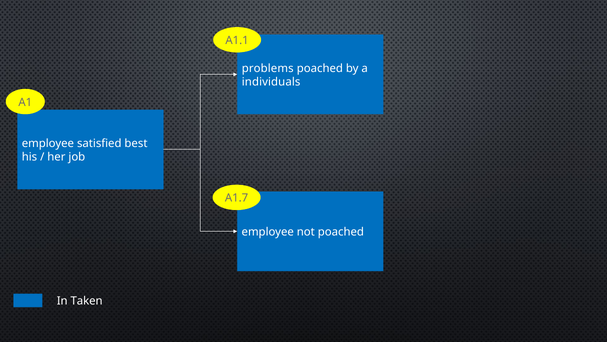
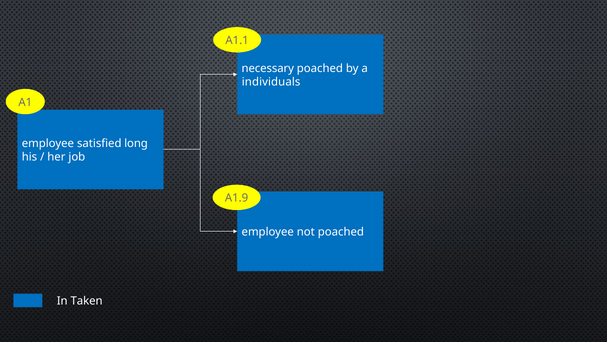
problems: problems -> necessary (268, 68)
best: best -> long (136, 143)
A1.7: A1.7 -> A1.9 (237, 198)
